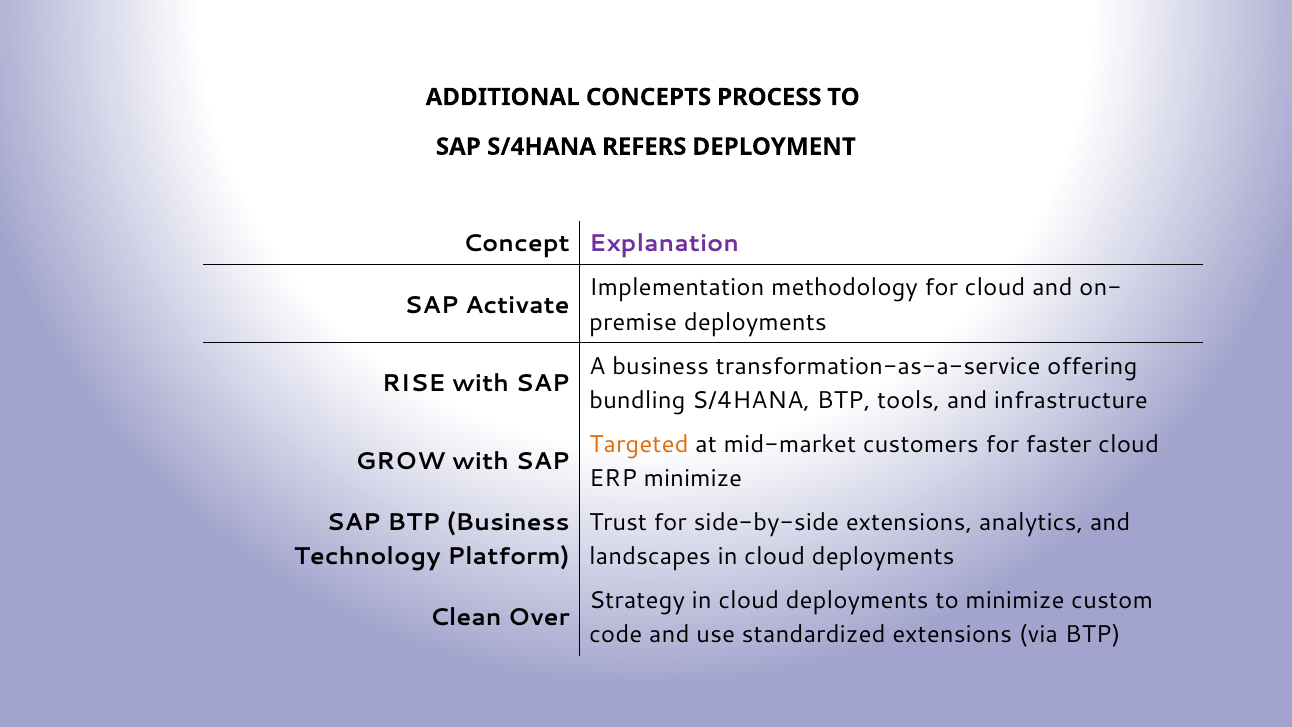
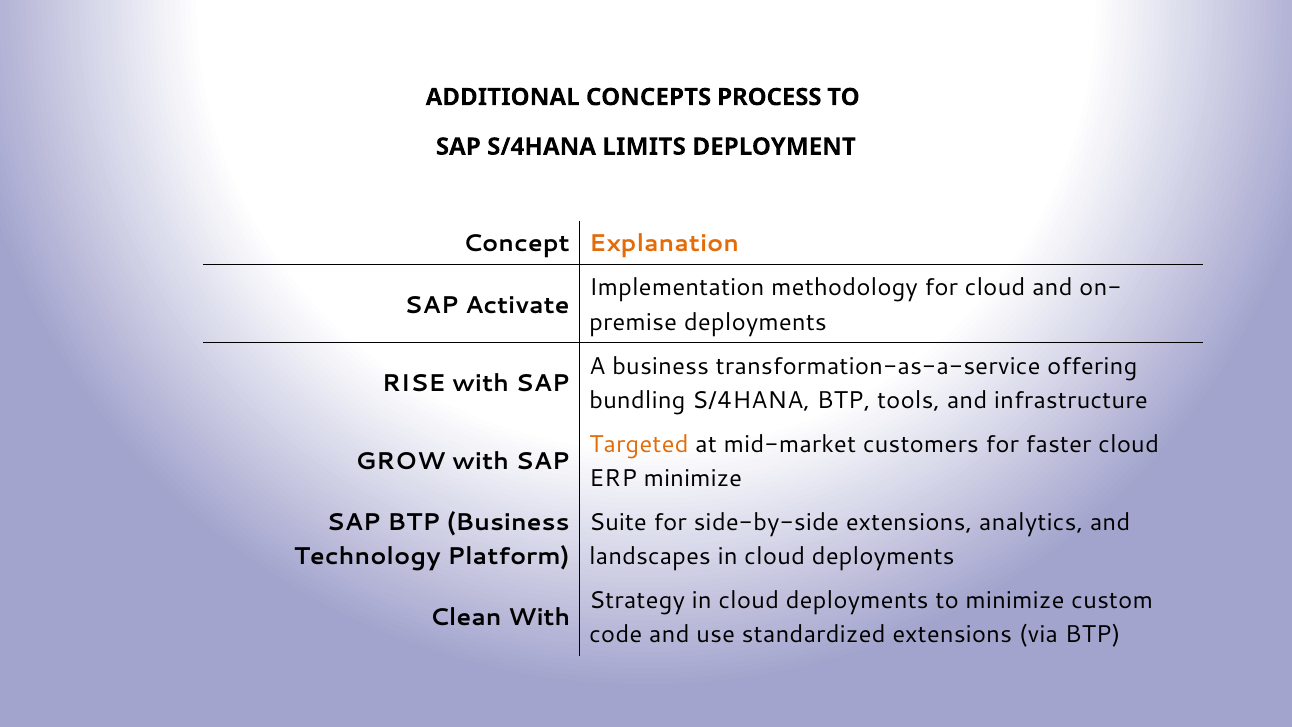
REFERS: REFERS -> LIMITS (644, 147)
Explanation colour: purple -> orange (664, 244)
Trust: Trust -> Suite (618, 522)
Clean Over: Over -> With (539, 618)
